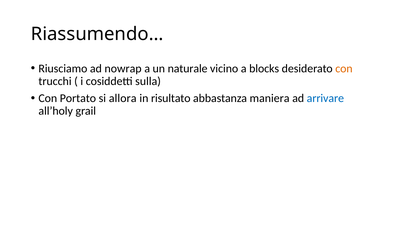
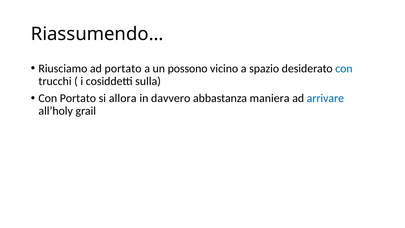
ad nowrap: nowrap -> portato (123, 68)
naturale: naturale -> possono (188, 68)
blocks: blocks -> spazio (264, 68)
con colour: orange -> blue (344, 68)
risultato: risultato -> davvero (171, 98)
